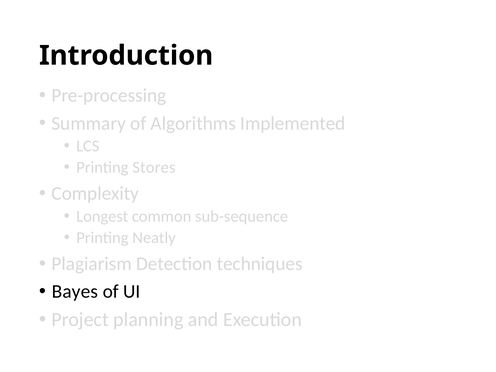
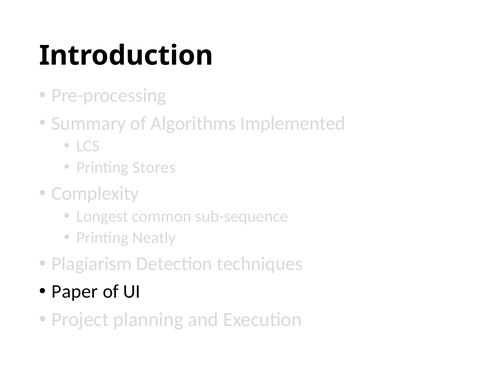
Bayes: Bayes -> Paper (75, 292)
